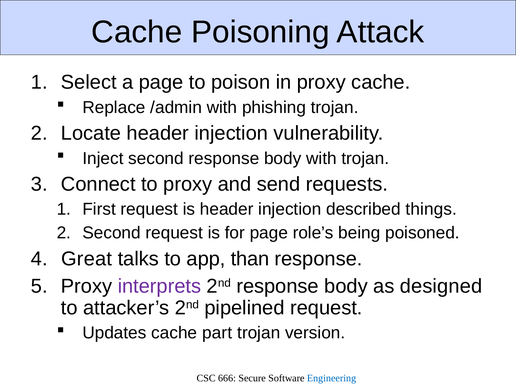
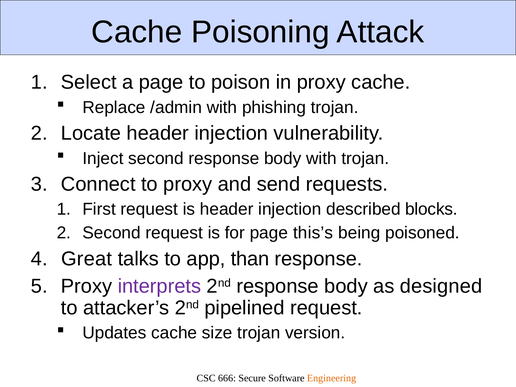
things: things -> blocks (431, 209)
role’s: role’s -> this’s (313, 233)
part: part -> size (217, 333)
Engineering colour: blue -> orange (332, 378)
